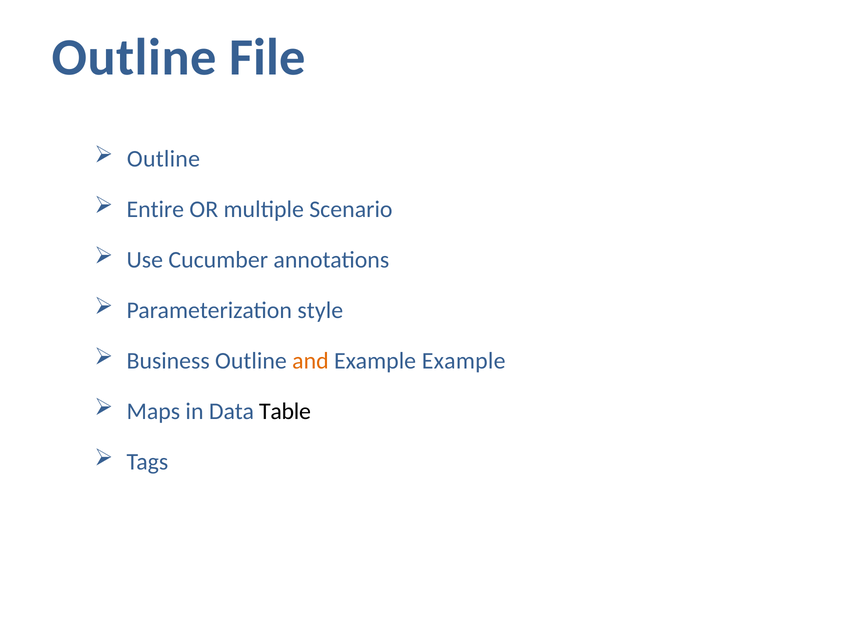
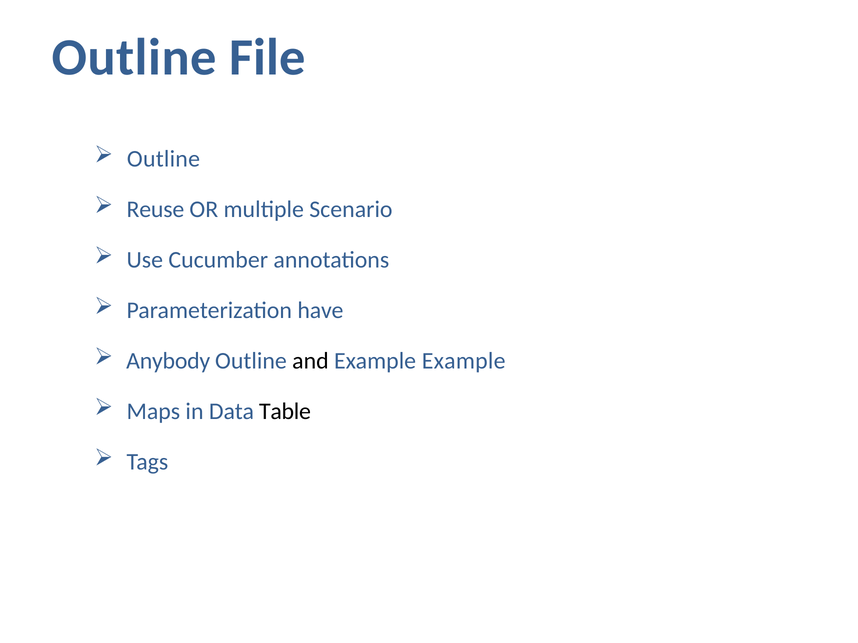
Entire: Entire -> Reuse (155, 210)
style: style -> have (320, 311)
Business: Business -> Anybody (168, 361)
and colour: orange -> black (310, 361)
